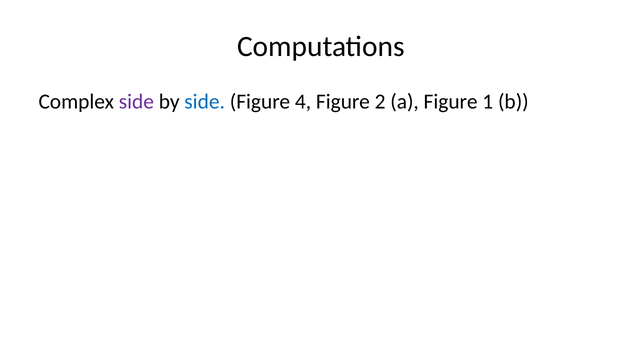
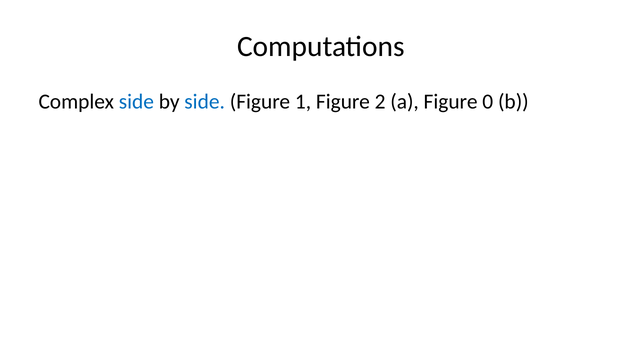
side colour: purple -> blue (136, 102)
4: 4 -> 1 (303, 102)
1: 1 -> 0 (488, 102)
